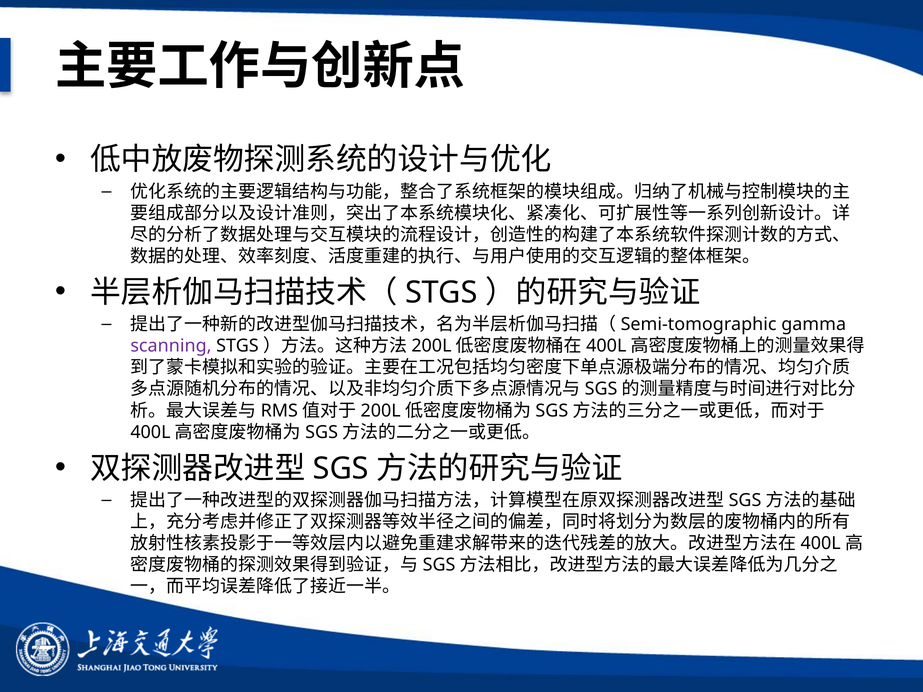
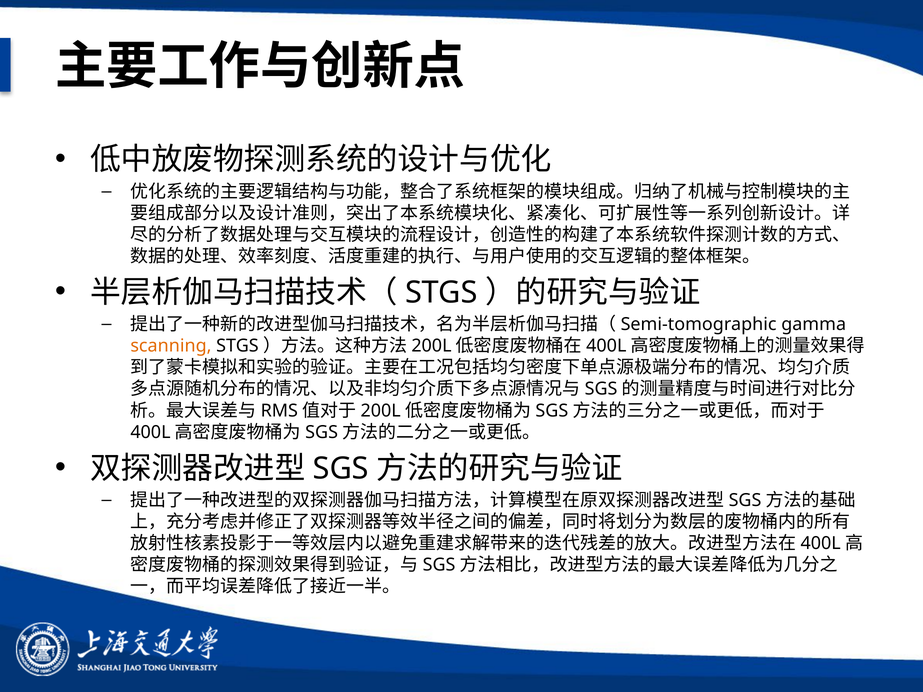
scanning colour: purple -> orange (171, 346)
